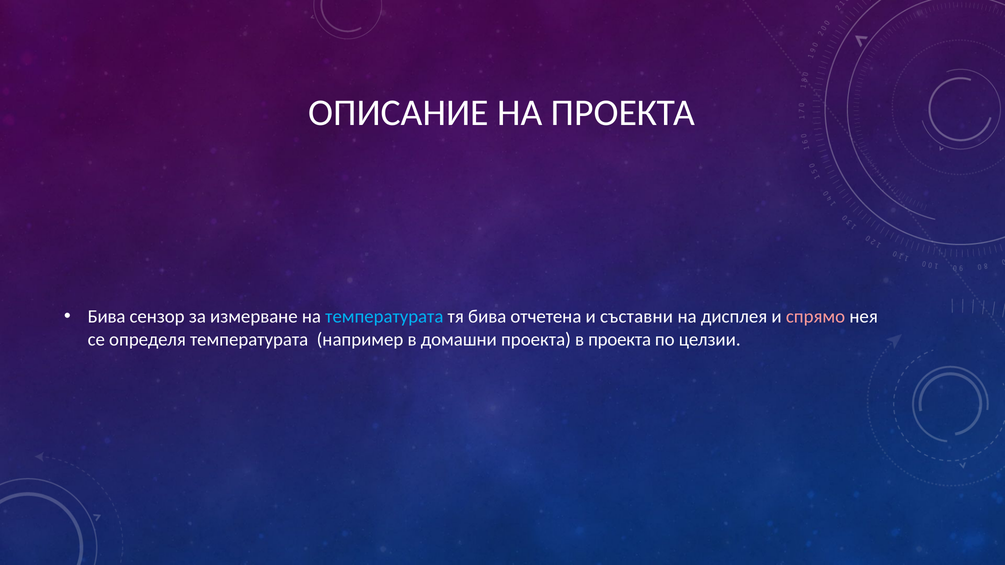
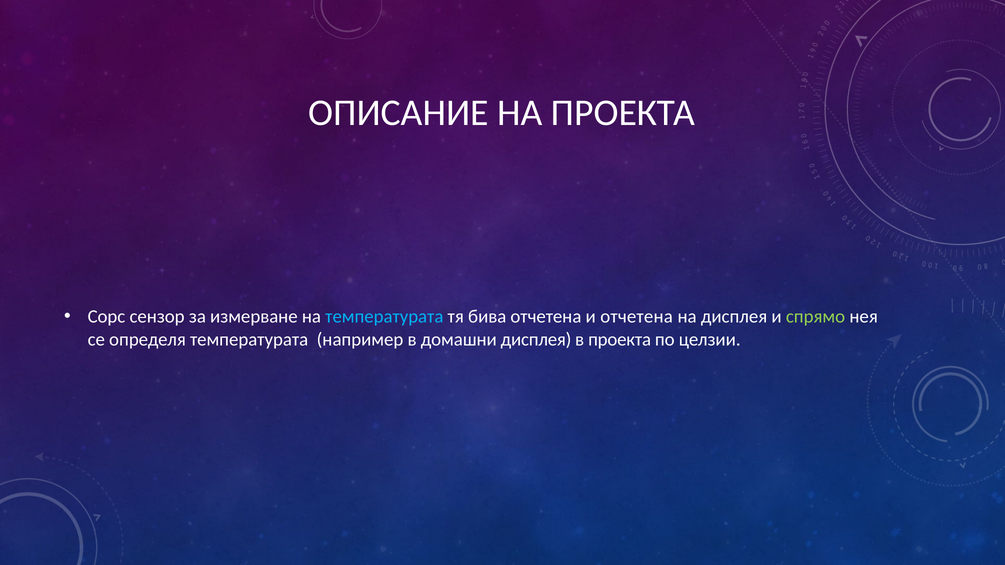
Бива: Бива -> Сорс (106, 317)
и съставни: съставни -> отчетена (637, 317)
спрямо colour: pink -> light green (816, 317)
домашни проекта: проекта -> дисплея (536, 340)
